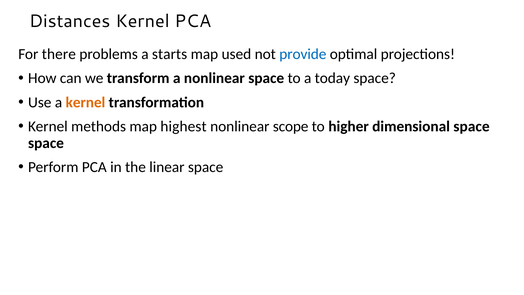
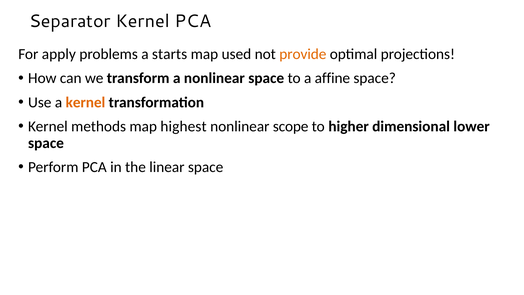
Distances: Distances -> Separator (70, 21)
there: there -> apply (59, 54)
provide colour: blue -> orange (303, 54)
today: today -> affine (332, 78)
dimensional space: space -> lower (472, 126)
